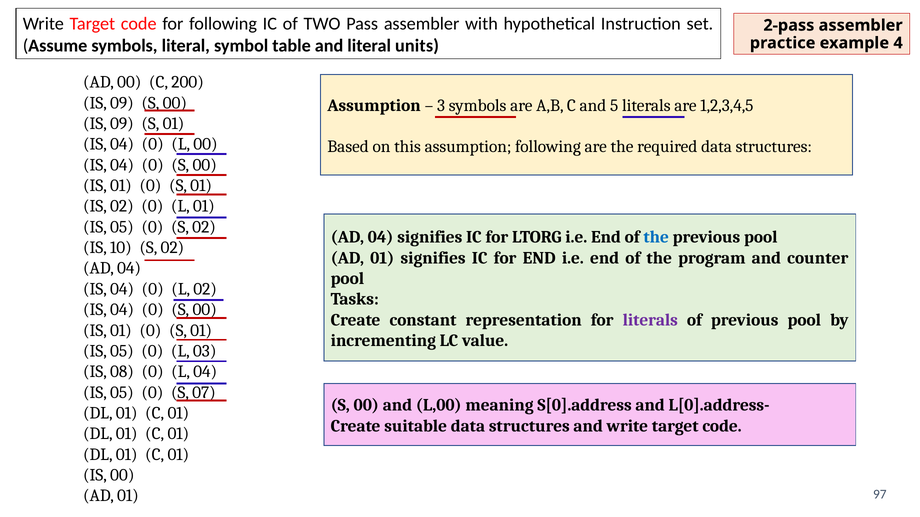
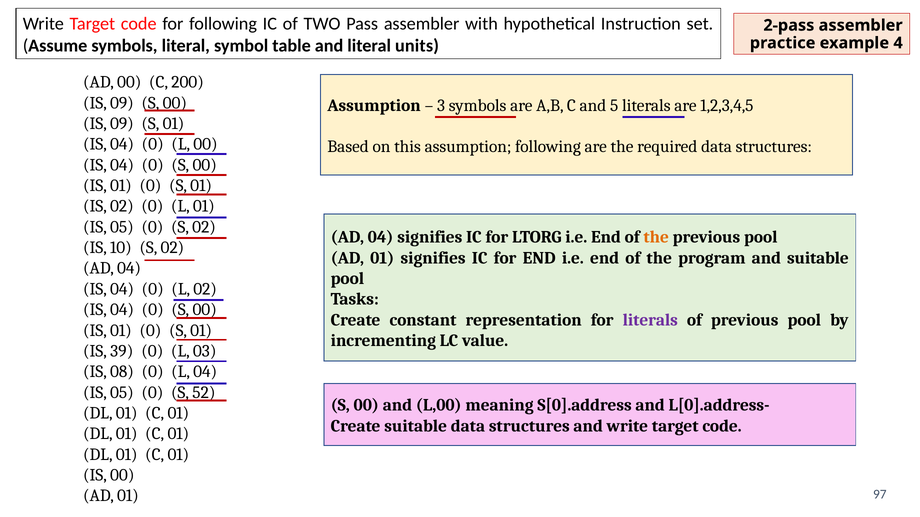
the colour: blue -> orange (656, 237)
and counter: counter -> suitable (818, 258)
05: 05 -> 39 (122, 351)
07: 07 -> 52 (204, 393)
